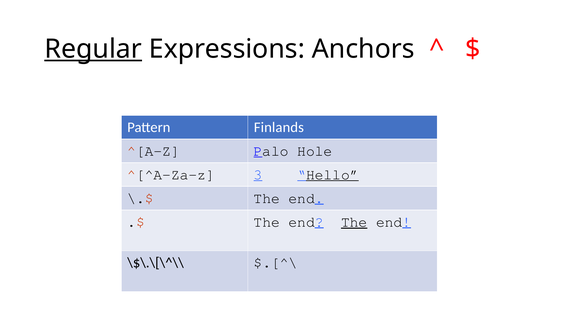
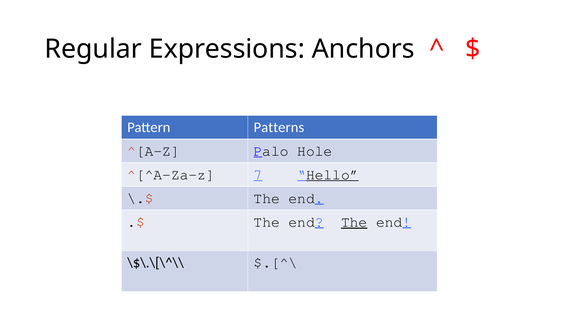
Regular underline: present -> none (93, 49)
Finlands: Finlands -> Patterns (279, 127)
3: 3 -> 7 (258, 175)
